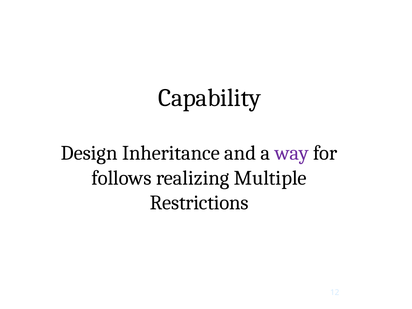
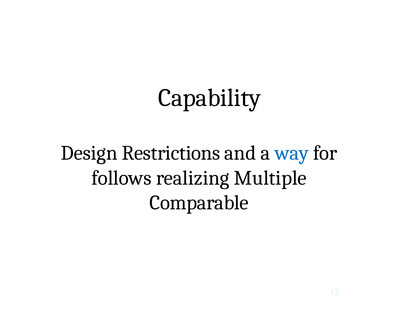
Inheritance: Inheritance -> Restrictions (171, 153)
way colour: purple -> blue (292, 153)
Restrictions: Restrictions -> Comparable (199, 203)
